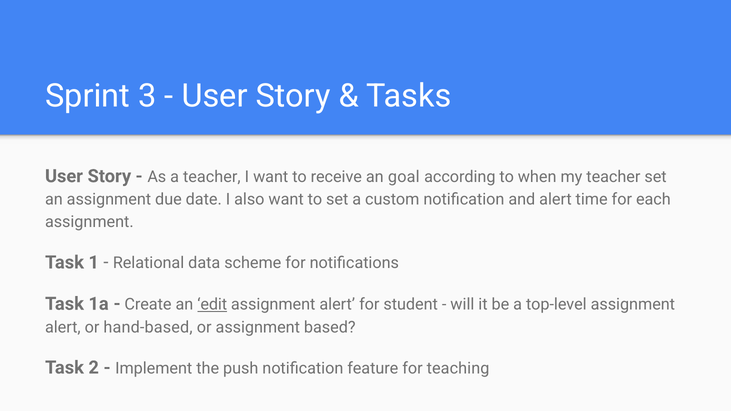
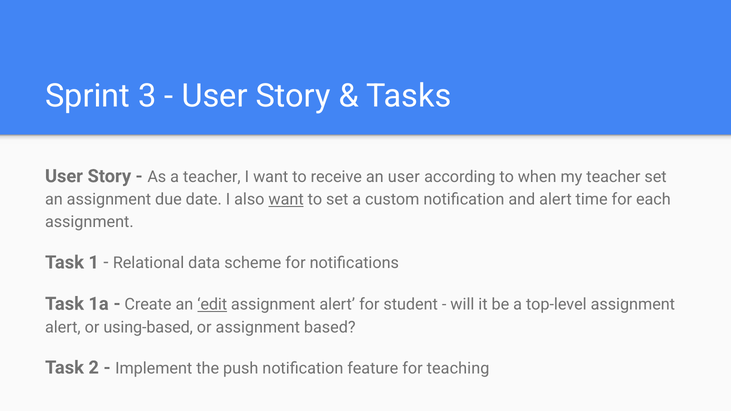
an goal: goal -> user (404, 177)
want underline: none -> present (286, 200)
hand-based: hand-based -> using-based (148, 327)
